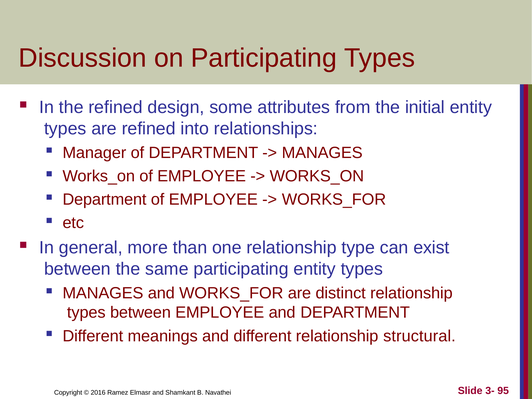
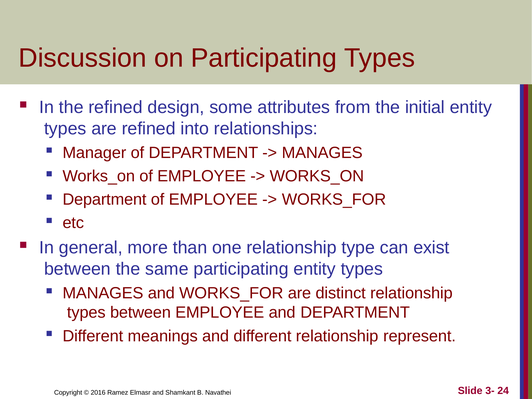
structural: structural -> represent (420, 336)
95: 95 -> 24 (503, 391)
